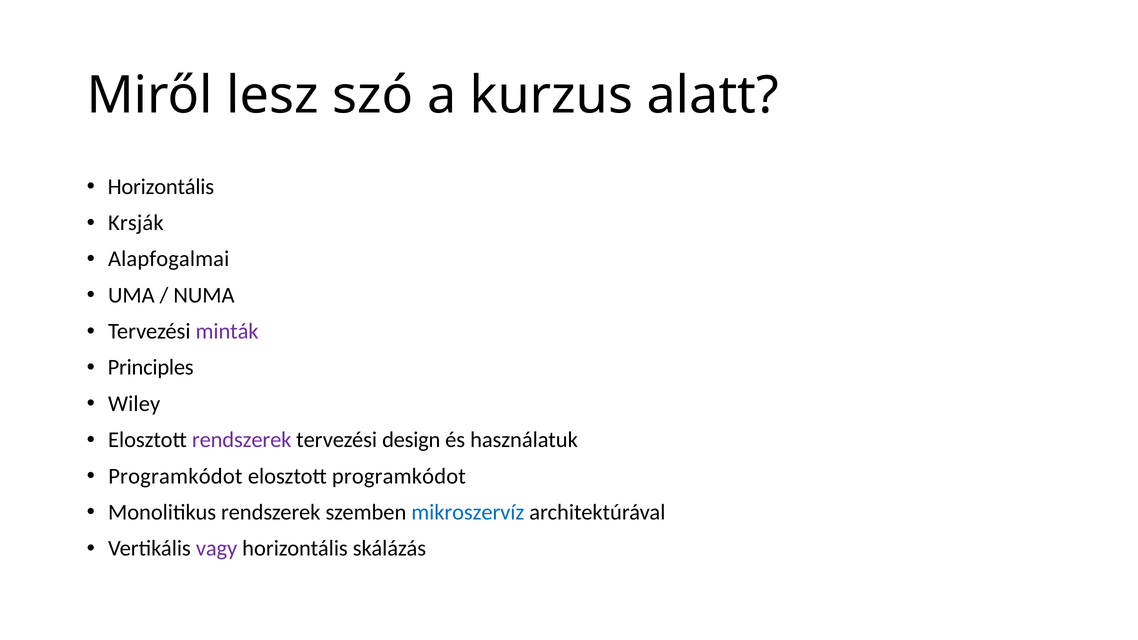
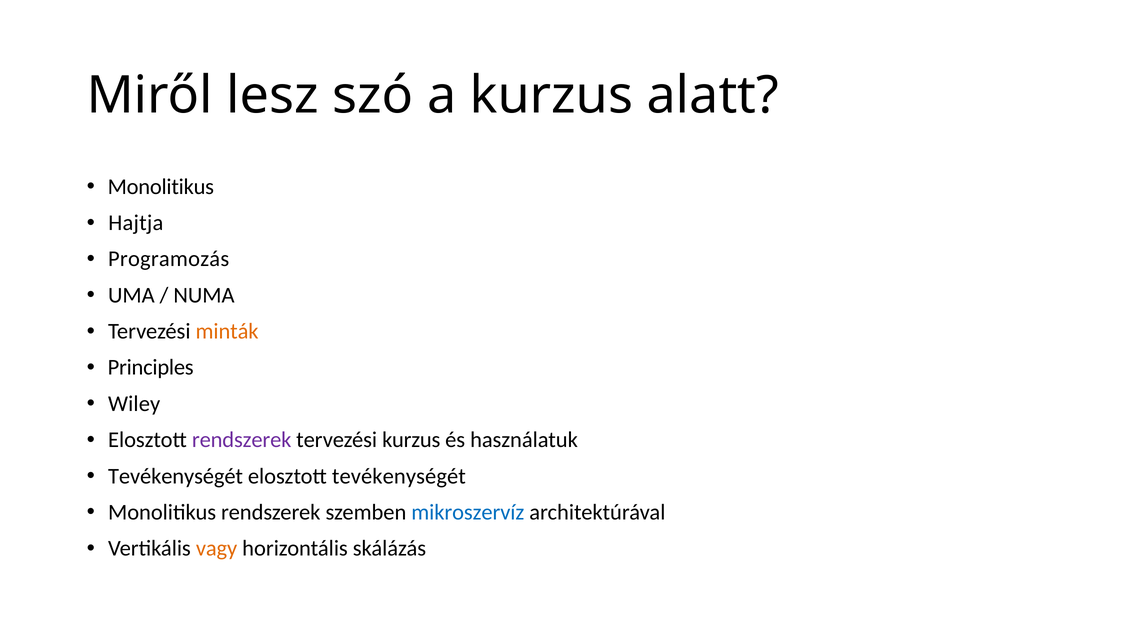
Horizontális: Horizontális -> Monolitikus (161, 187)
Krsják: Krsják -> Hajtja (136, 223)
Alapfogalmai: Alapfogalmai -> Programozás (169, 259)
minták colour: purple -> orange (227, 331)
tervezési design: design -> kurzus (411, 440)
Programkódot: Programkódot -> Tevékenységét (176, 476)
elosztott programkódot: programkódot -> tevékenységét (399, 476)
vagy colour: purple -> orange (217, 549)
